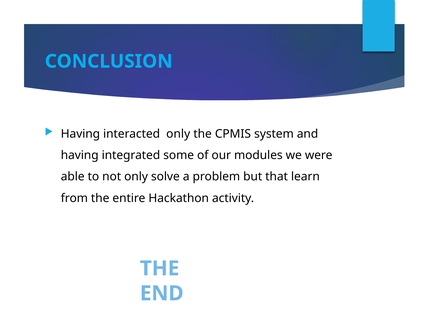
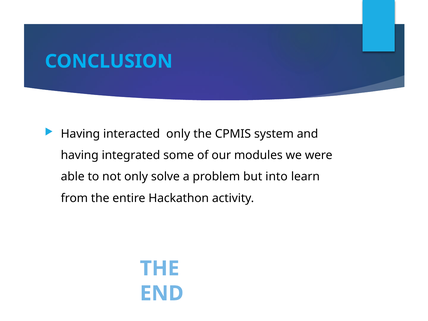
that: that -> into (277, 177)
